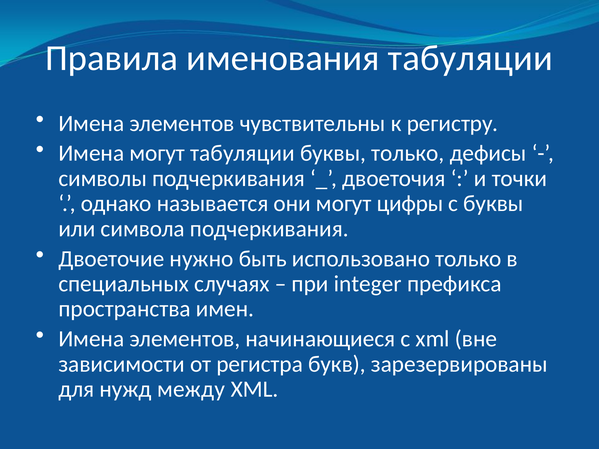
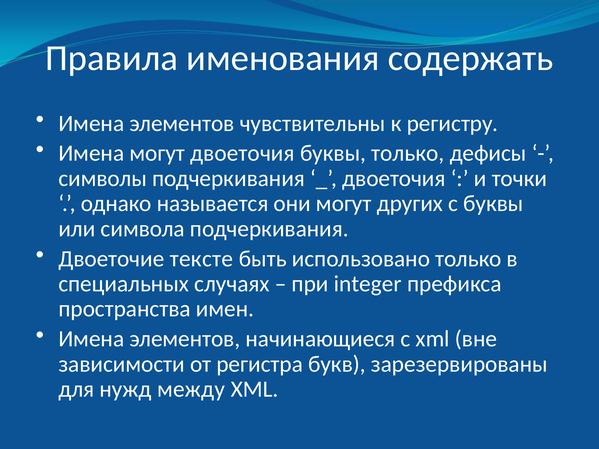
именования табуляции: табуляции -> содержать (471, 58)
могут табуляции: табуляции -> двоеточия (242, 153)
цифры: цифры -> других (410, 204)
нужно: нужно -> тексте (201, 259)
